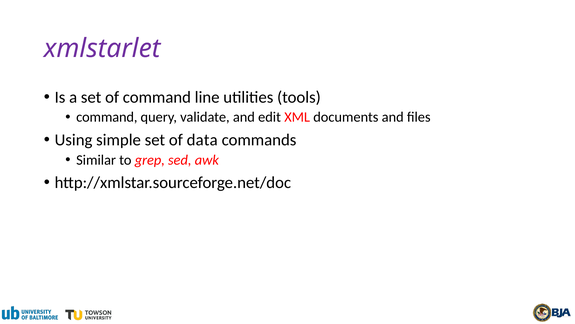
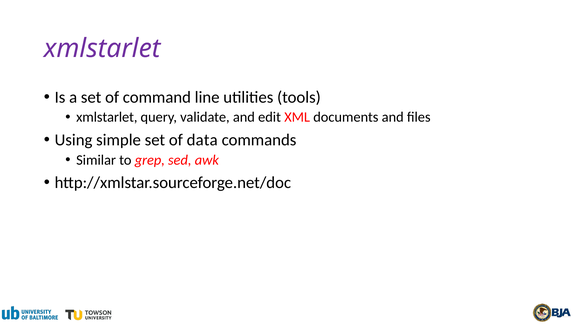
command: command -> xmlstarlet (107, 117)
